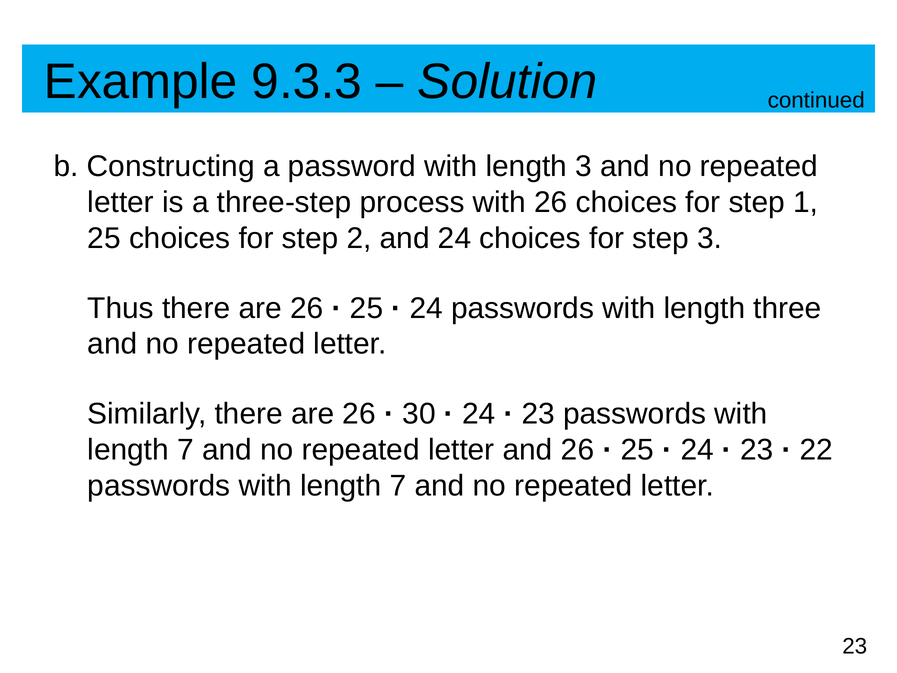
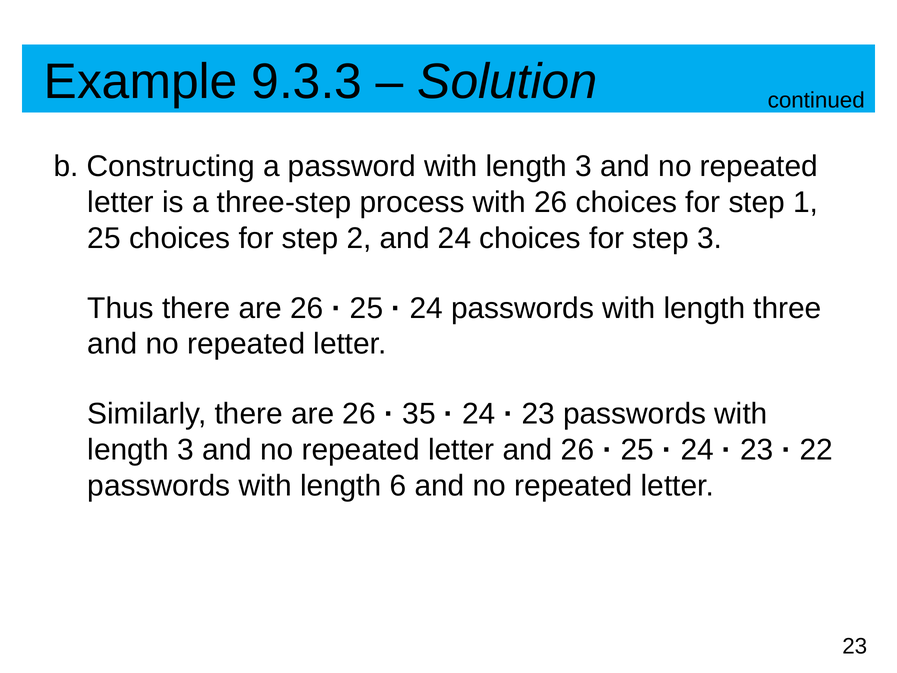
30: 30 -> 35 (419, 414)
7: 7 -> 3 (185, 450)
7: 7 -> 6 (398, 485)
